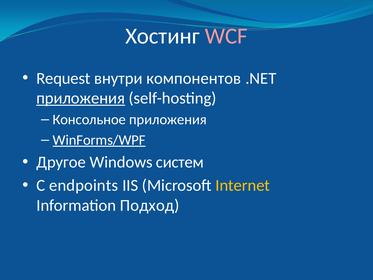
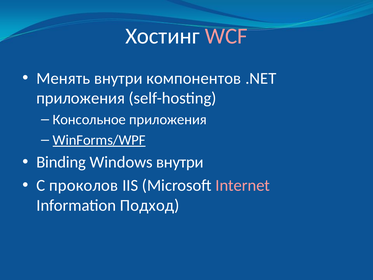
Request: Request -> Менять (63, 78)
приложения underline: present -> none (81, 98)
Другое: Другое -> Binding (61, 162)
Windows систем: систем -> внутри (180, 162)
endpoints: endpoints -> проколов (84, 185)
Internet colour: yellow -> pink (243, 185)
